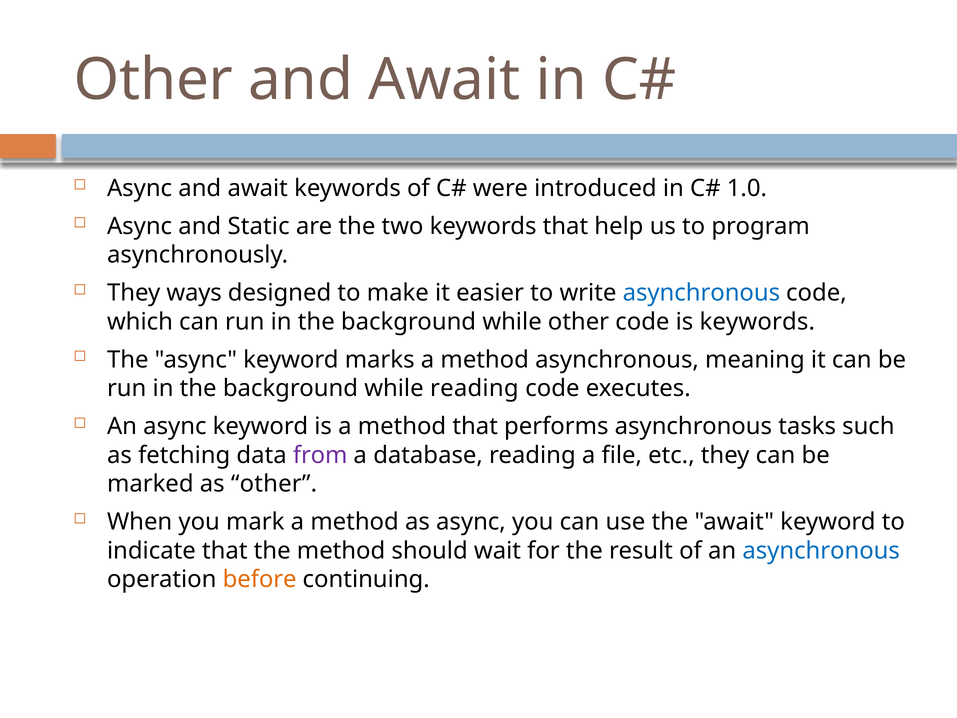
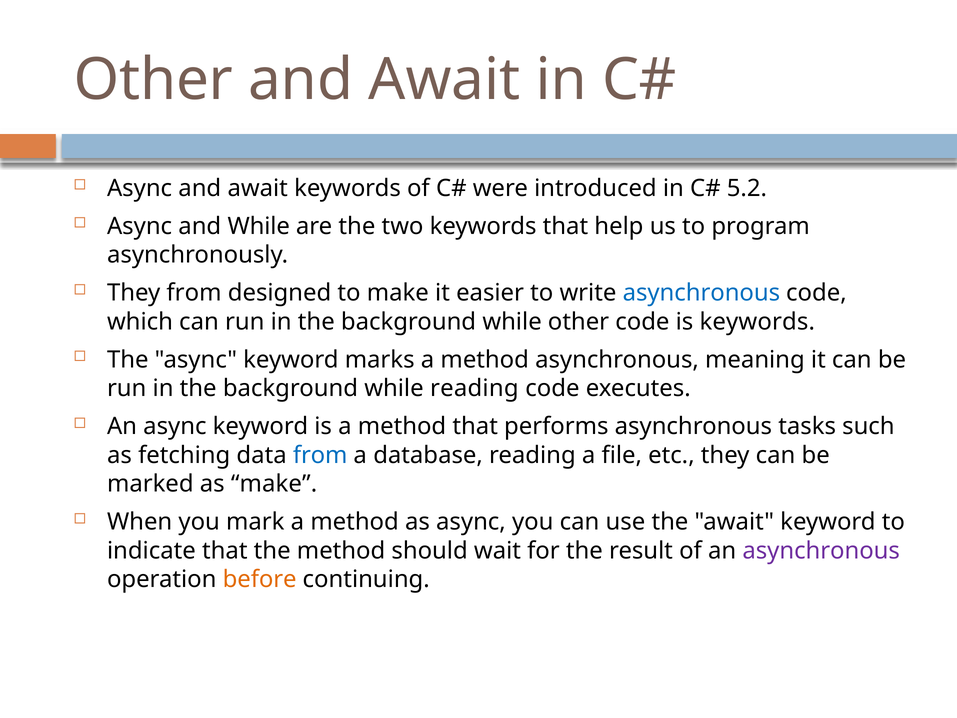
1.0: 1.0 -> 5.2 (747, 188)
and Static: Static -> While (259, 226)
They ways: ways -> from (194, 293)
from colour: purple -> blue (320, 455)
as other: other -> make (274, 484)
asynchronous colour: blue -> purple (821, 551)
